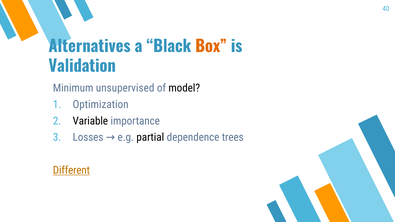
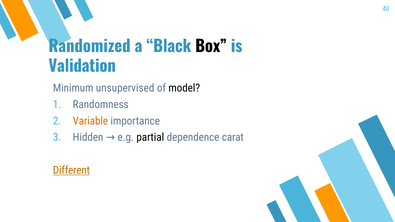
Alternatives: Alternatives -> Randomized (89, 47)
Box colour: orange -> black (211, 47)
Optimization: Optimization -> Randomness (101, 105)
Variable colour: black -> orange (90, 121)
Losses: Losses -> Hidden (88, 137)
trees: trees -> carat (233, 137)
